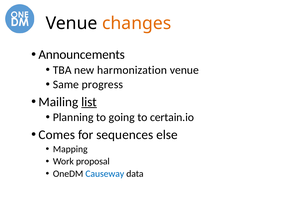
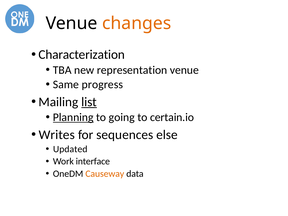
Announcements: Announcements -> Characterization (82, 55)
harmonization: harmonization -> representation (132, 70)
Planning underline: none -> present (73, 117)
Comes: Comes -> Writes (57, 135)
Mapping: Mapping -> Updated (70, 149)
proposal: proposal -> interface (93, 161)
Causeway colour: blue -> orange (105, 174)
